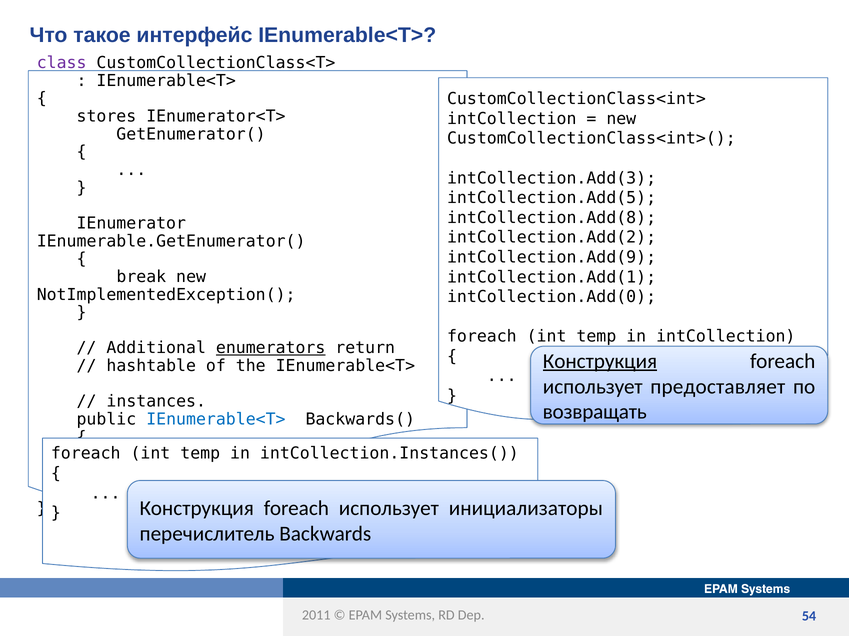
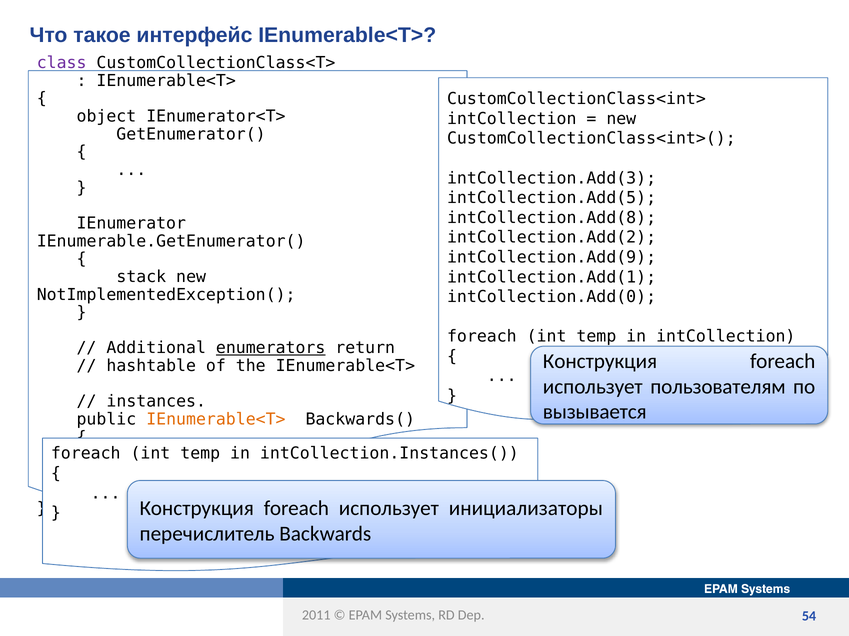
stores: stores -> object (106, 116)
break: break -> stack (141, 277)
Конструкция underline: present -> none (600, 362)
предоставляет: предоставляет -> пользователям (718, 387)
возвращать: возвращать -> вызывается (595, 412)
IEnumerable<T> colour: blue -> orange (216, 420)
